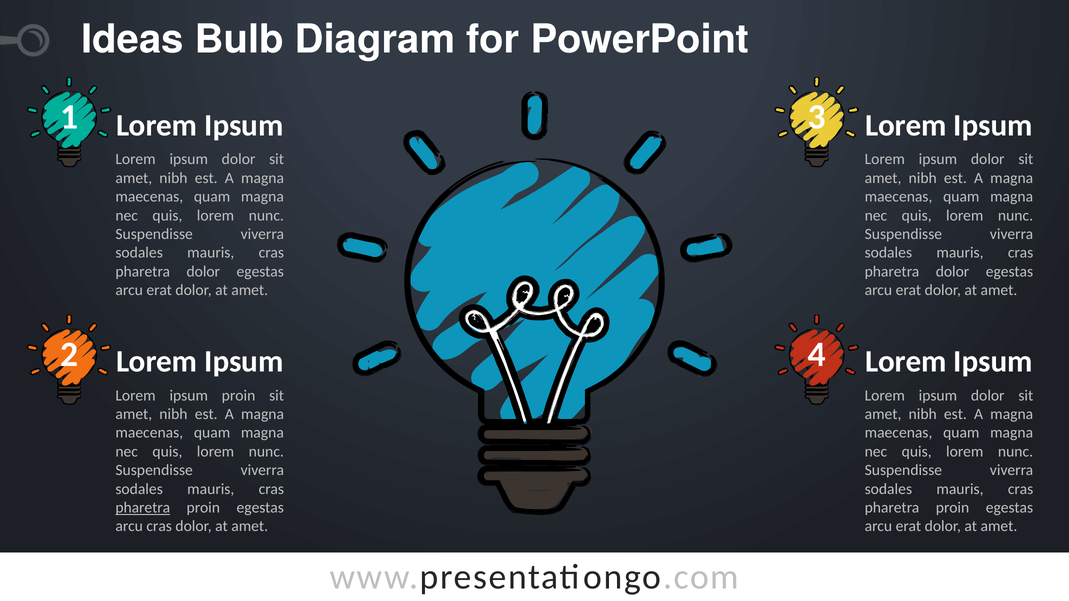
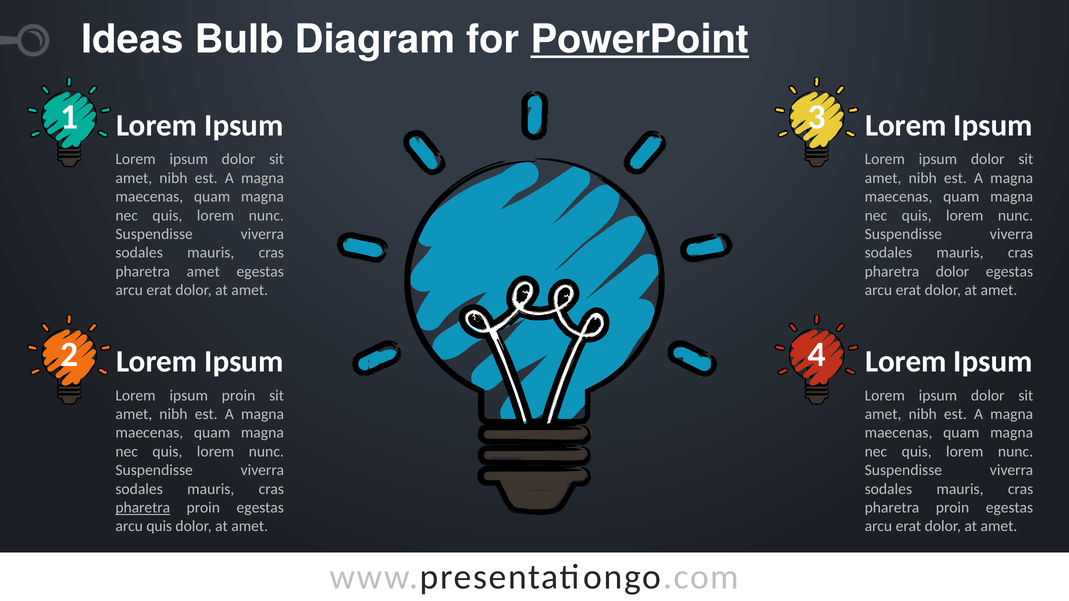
PowerPoint underline: none -> present (640, 40)
dolor: dolor -> amet (203, 272)
arcu cras: cras -> quis (159, 527)
